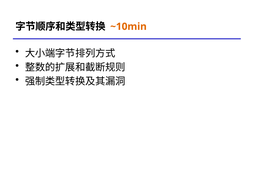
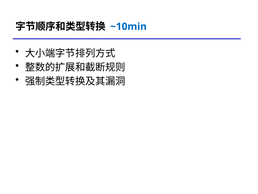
~10min colour: orange -> blue (128, 26)
